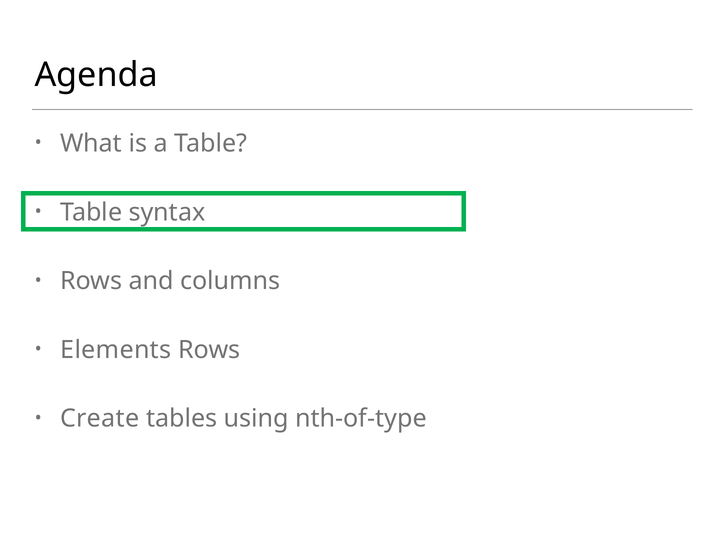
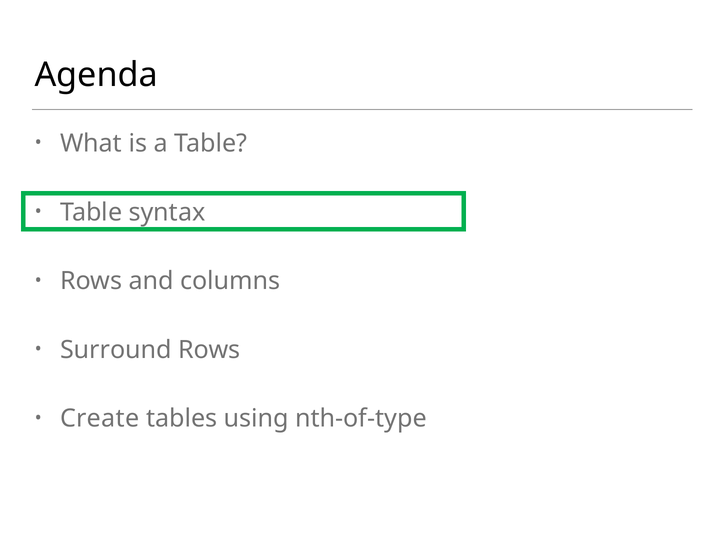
Elements: Elements -> Surround (116, 350)
